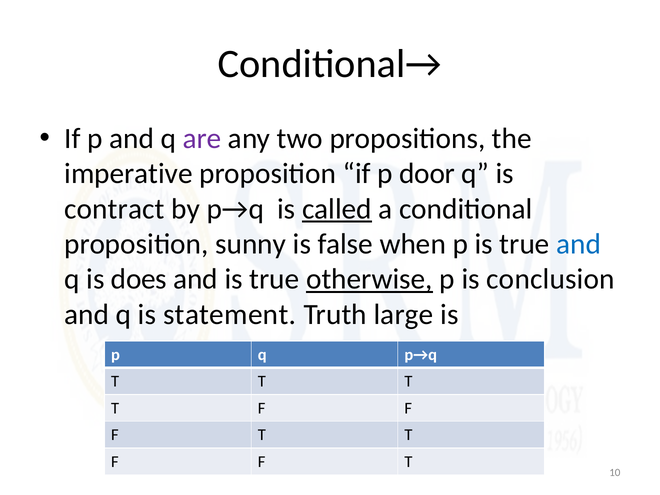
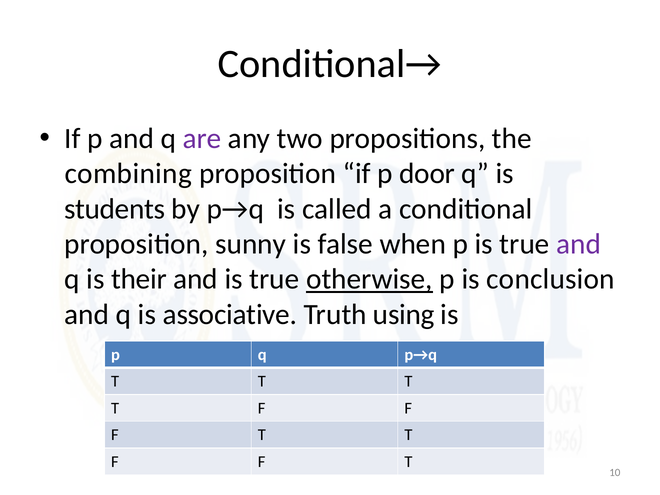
imperative: imperative -> combining (128, 174)
contract: contract -> students (115, 209)
called underline: present -> none (337, 209)
and colour: blue -> purple (579, 244)
does: does -> their (139, 279)
statement: statement -> associative (230, 314)
large: large -> using (404, 314)
